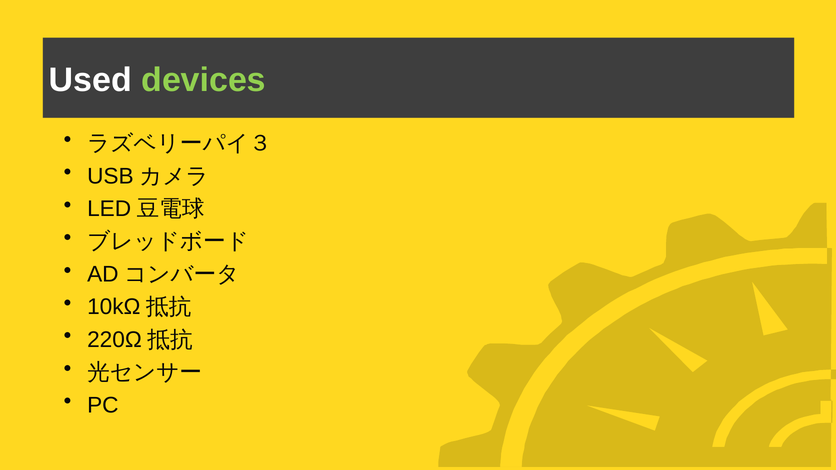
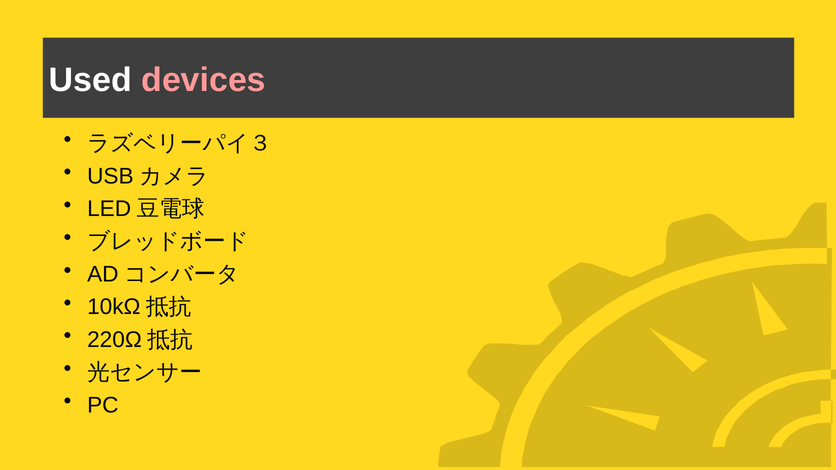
devices colour: light green -> pink (204, 80)
